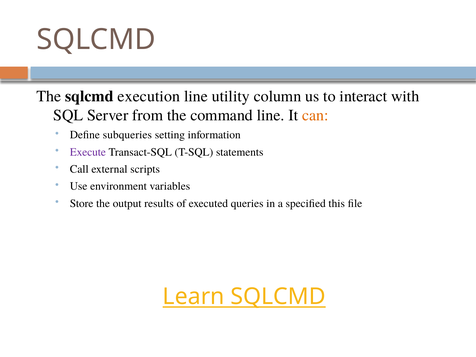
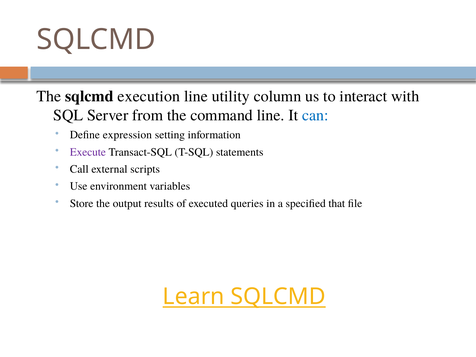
can colour: orange -> blue (315, 115)
subqueries: subqueries -> expression (127, 135)
this: this -> that (337, 203)
